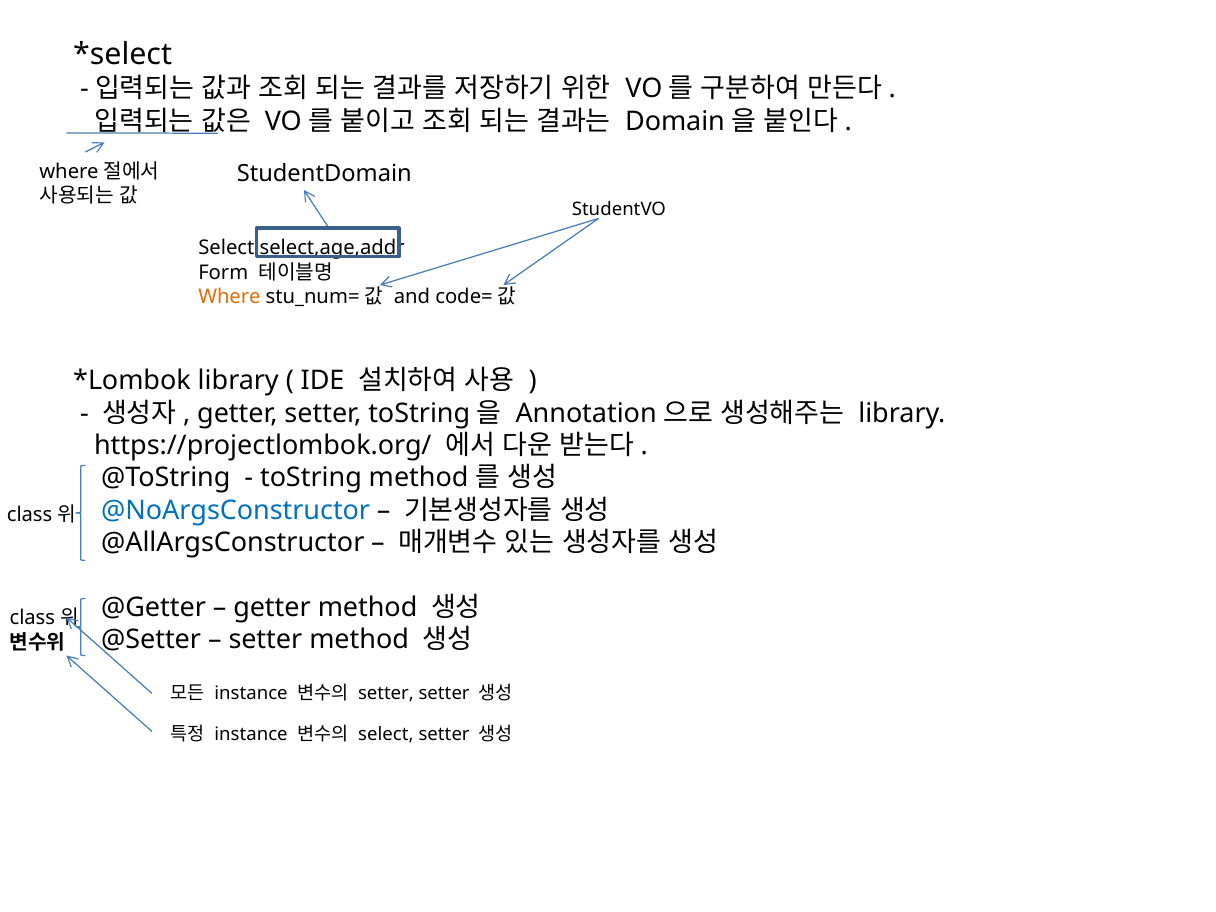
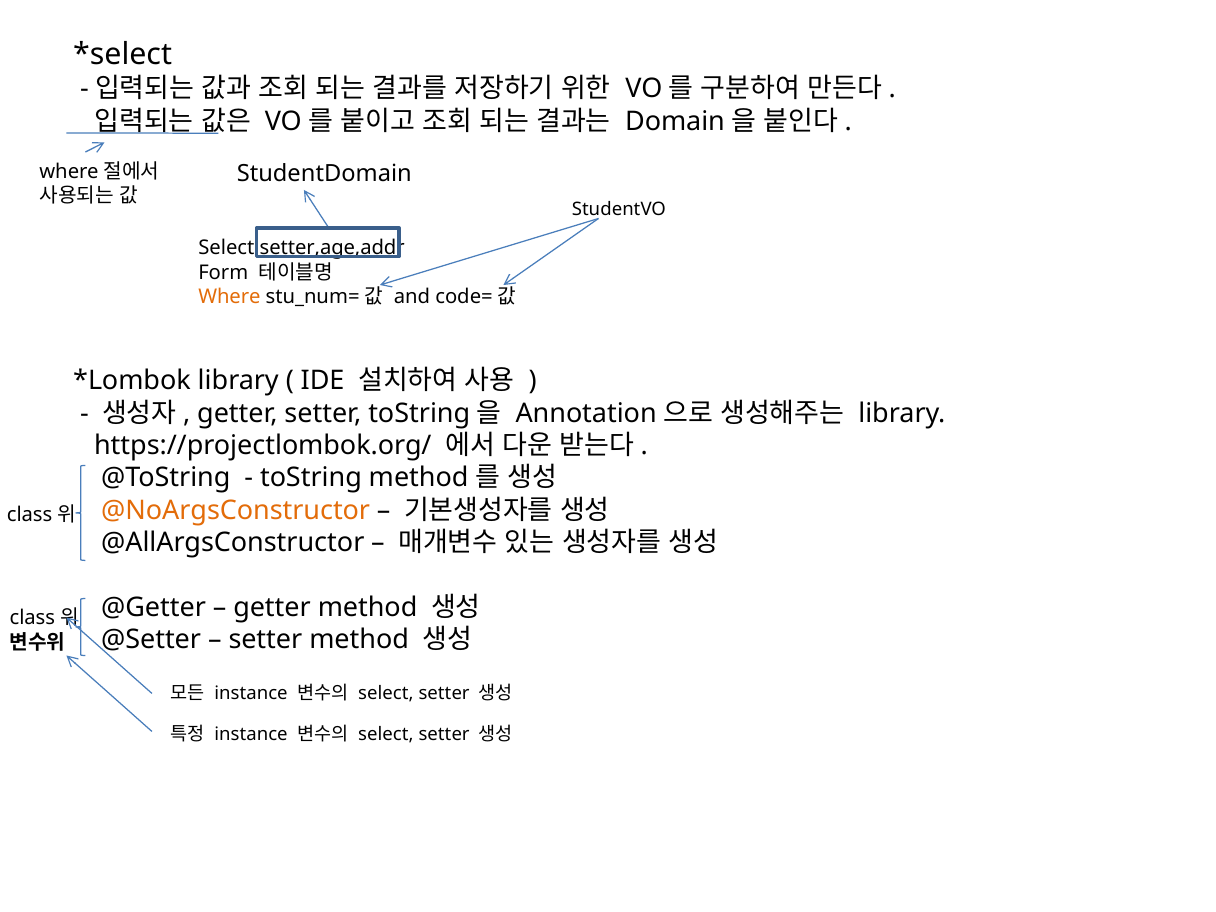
select,age,addr: select,age,addr -> setter,age,addr (332, 248)
@NoArgsConstructor colour: blue -> orange (236, 510)
setter: setter -> select (386, 693)
